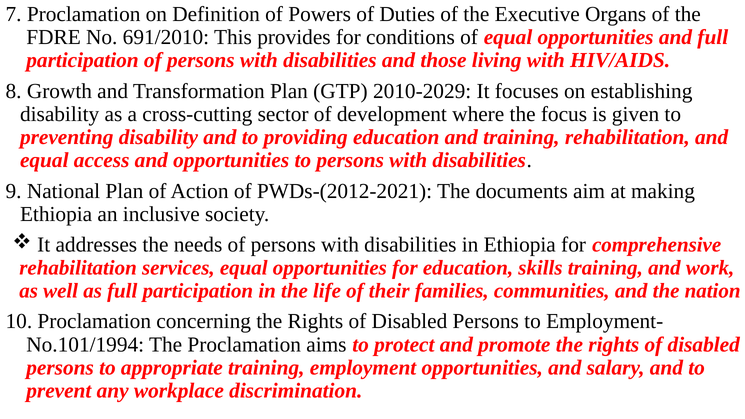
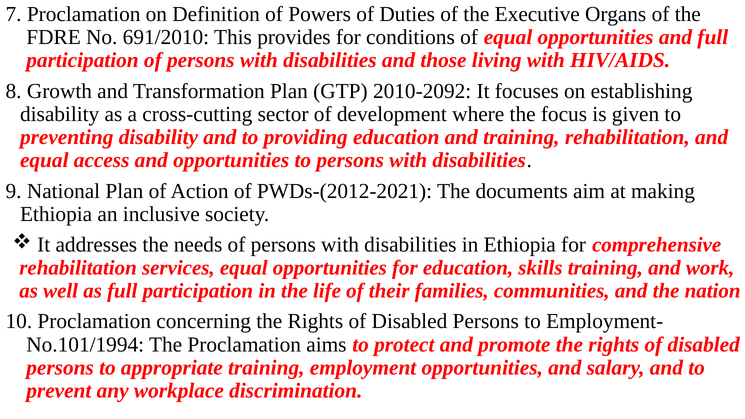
2010-2029: 2010-2029 -> 2010-2092 (422, 91)
